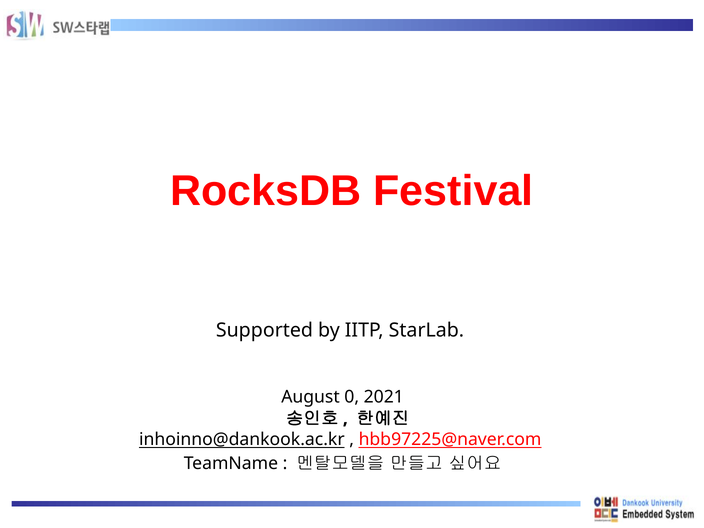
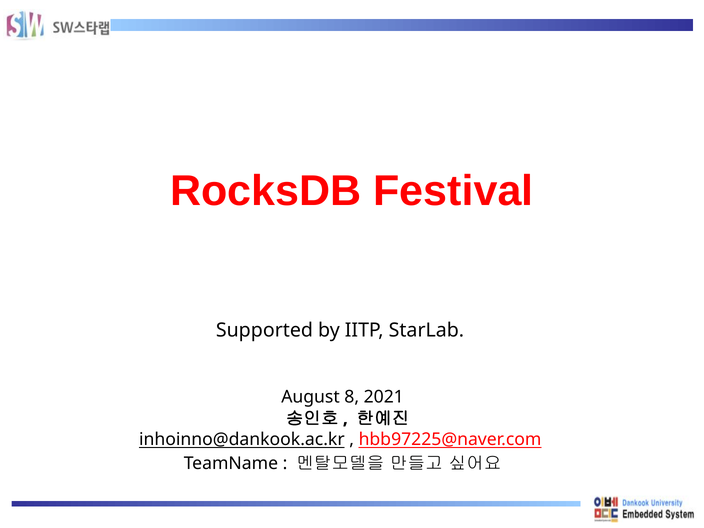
0: 0 -> 8 (352, 397)
